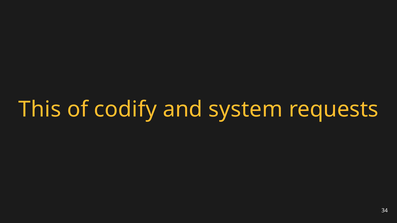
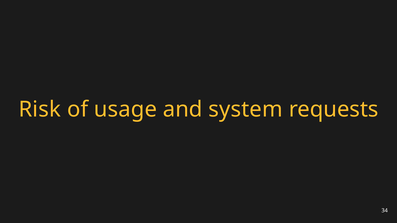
This: This -> Risk (40, 109)
codify: codify -> usage (125, 109)
